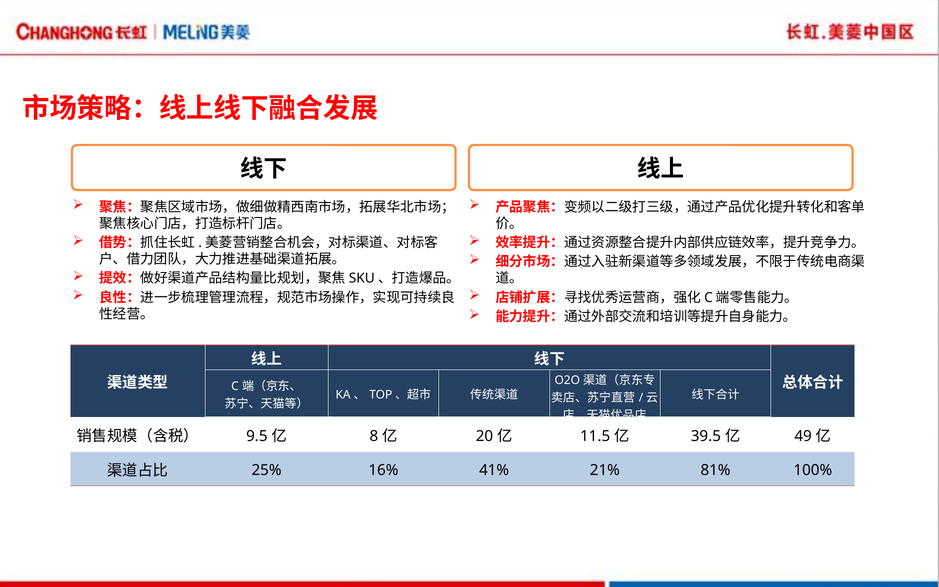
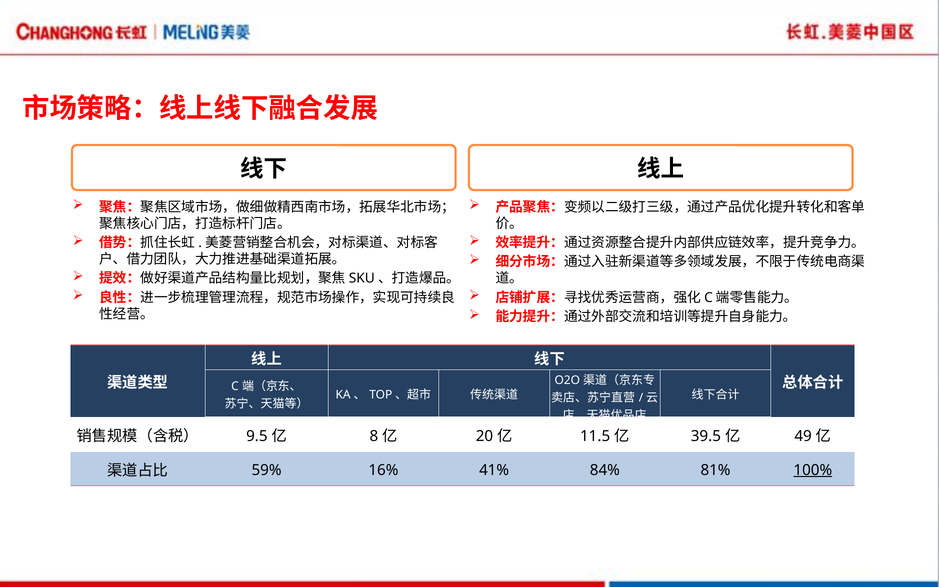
25%: 25% -> 59% (267, 470)
21%: 21% -> 84% (605, 470)
100% underline: none -> present (813, 470)
